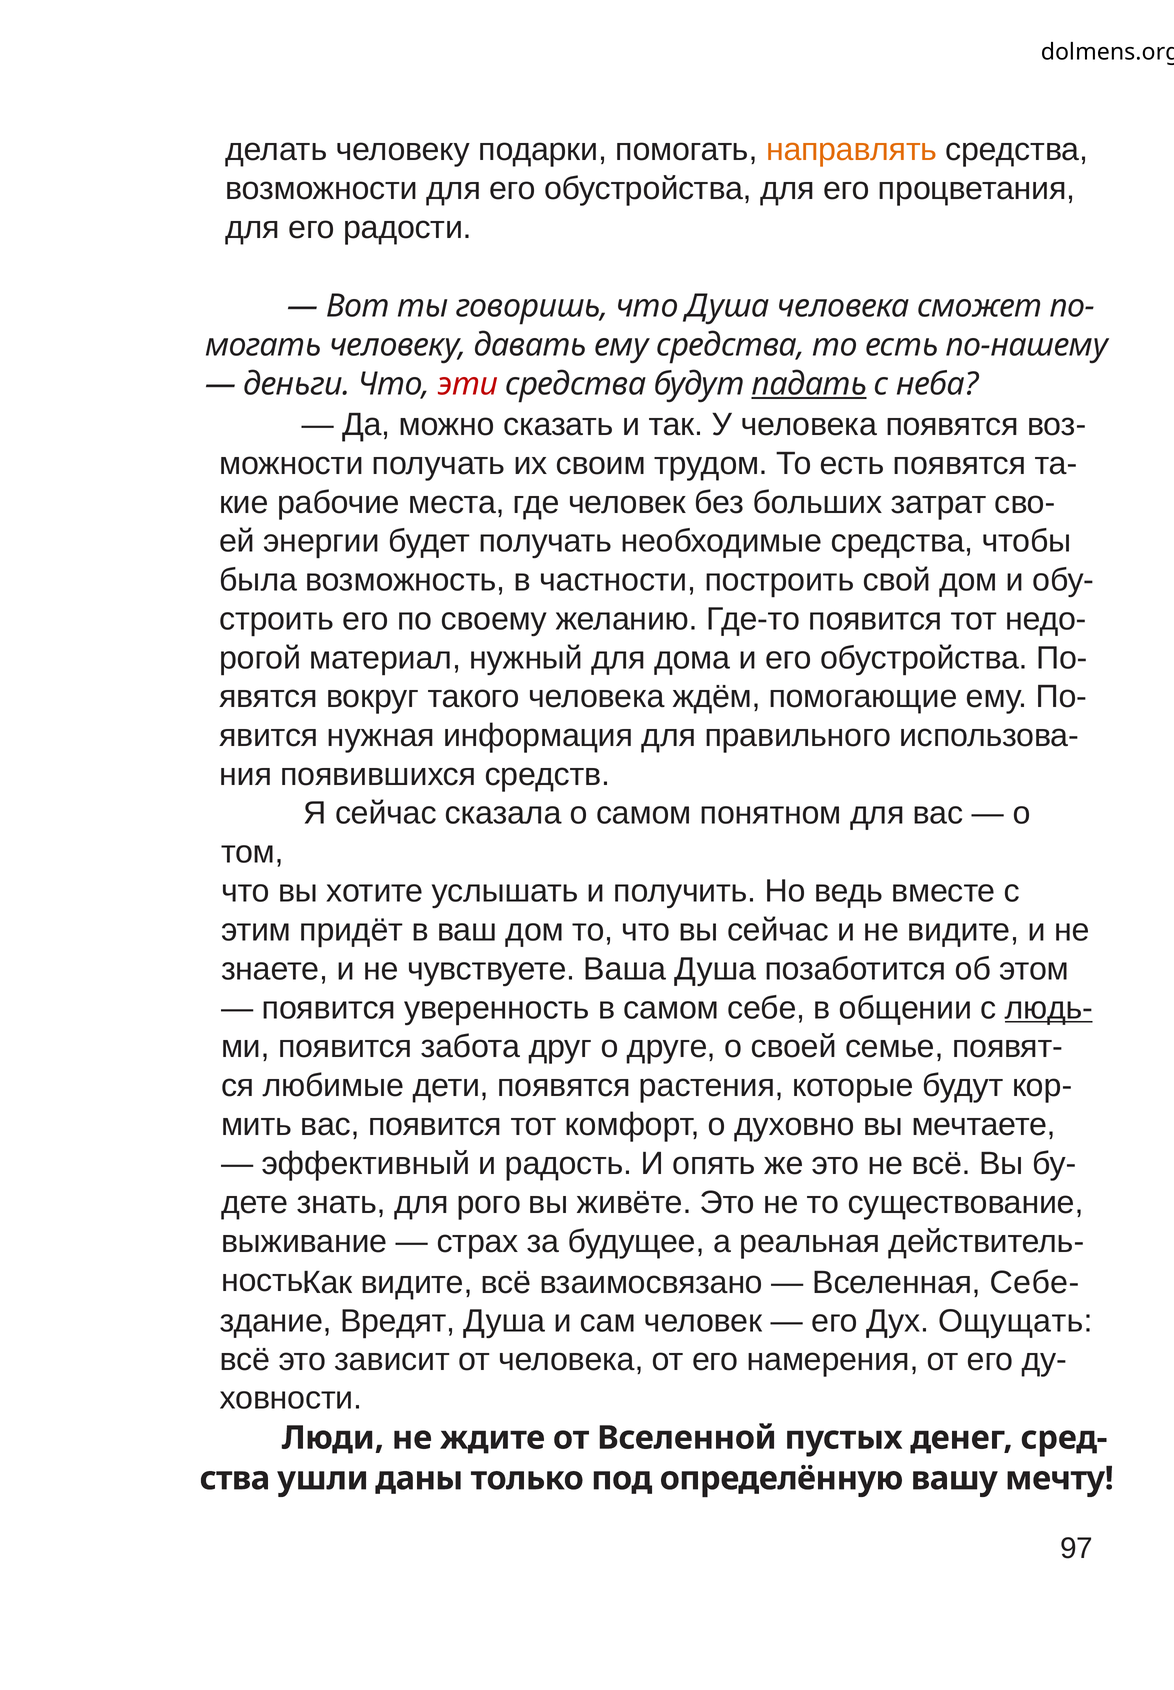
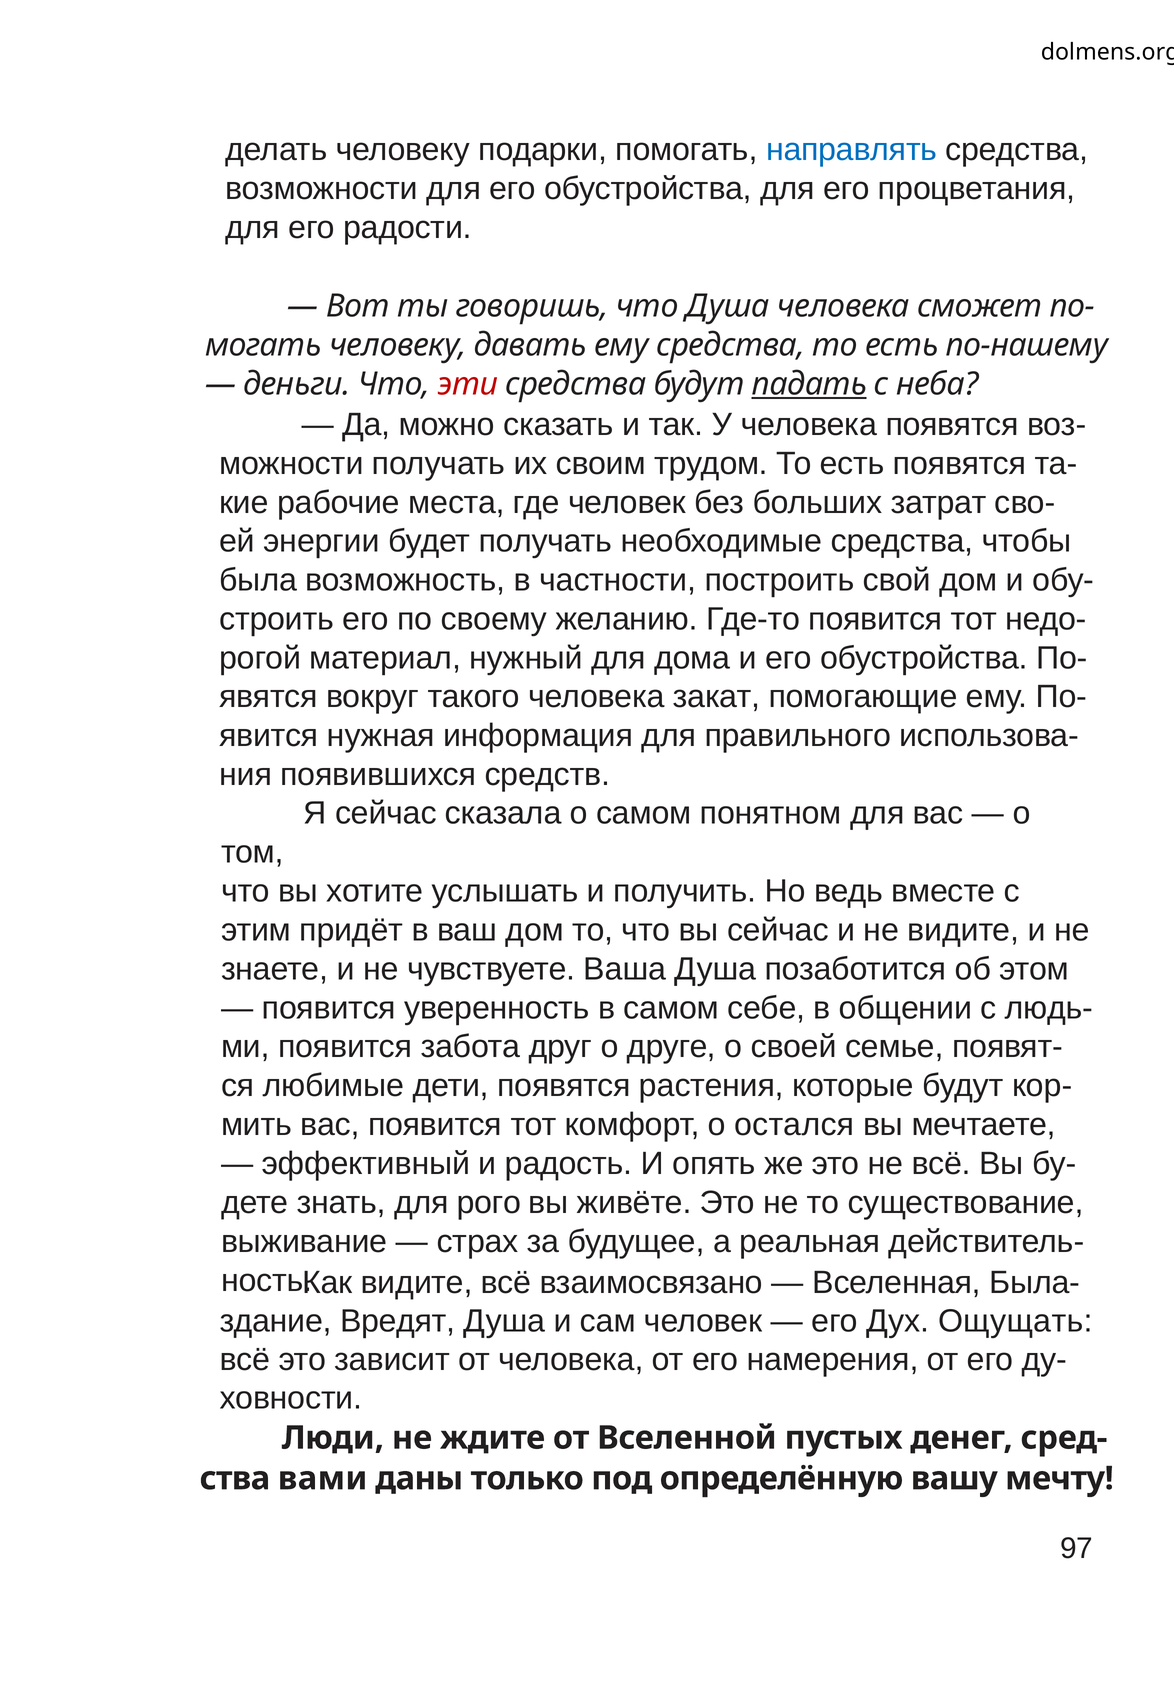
направлять colour: orange -> blue (852, 149)
ждём: ждём -> закат (717, 697)
людь- underline: present -> none (1049, 1008)
духовно: духовно -> остался (794, 1125)
Себе-: Себе- -> Была- (1035, 1282)
ушли: ушли -> вами (323, 1478)
